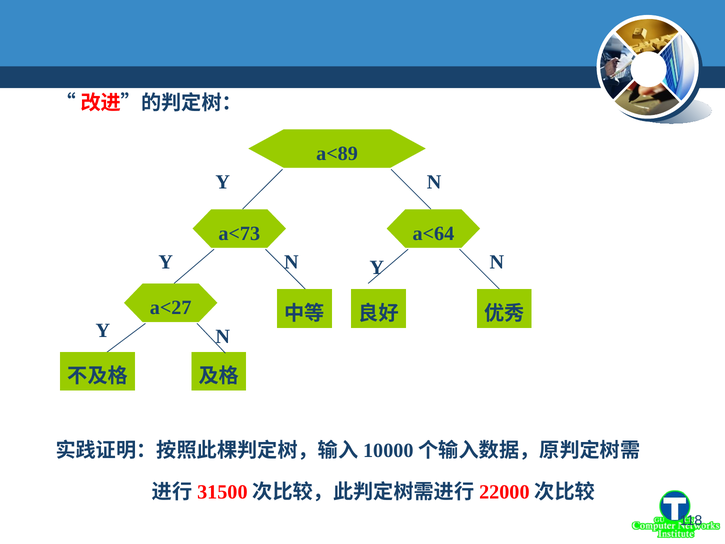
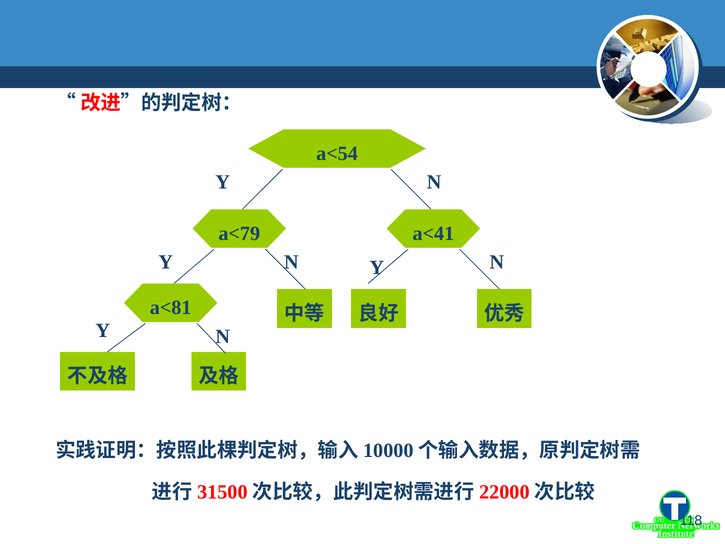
a<89: a<89 -> a<54 (337, 154)
a<73: a<73 -> a<79 (239, 233)
a<64: a<64 -> a<41 (433, 233)
a<27: a<27 -> a<81 (171, 308)
